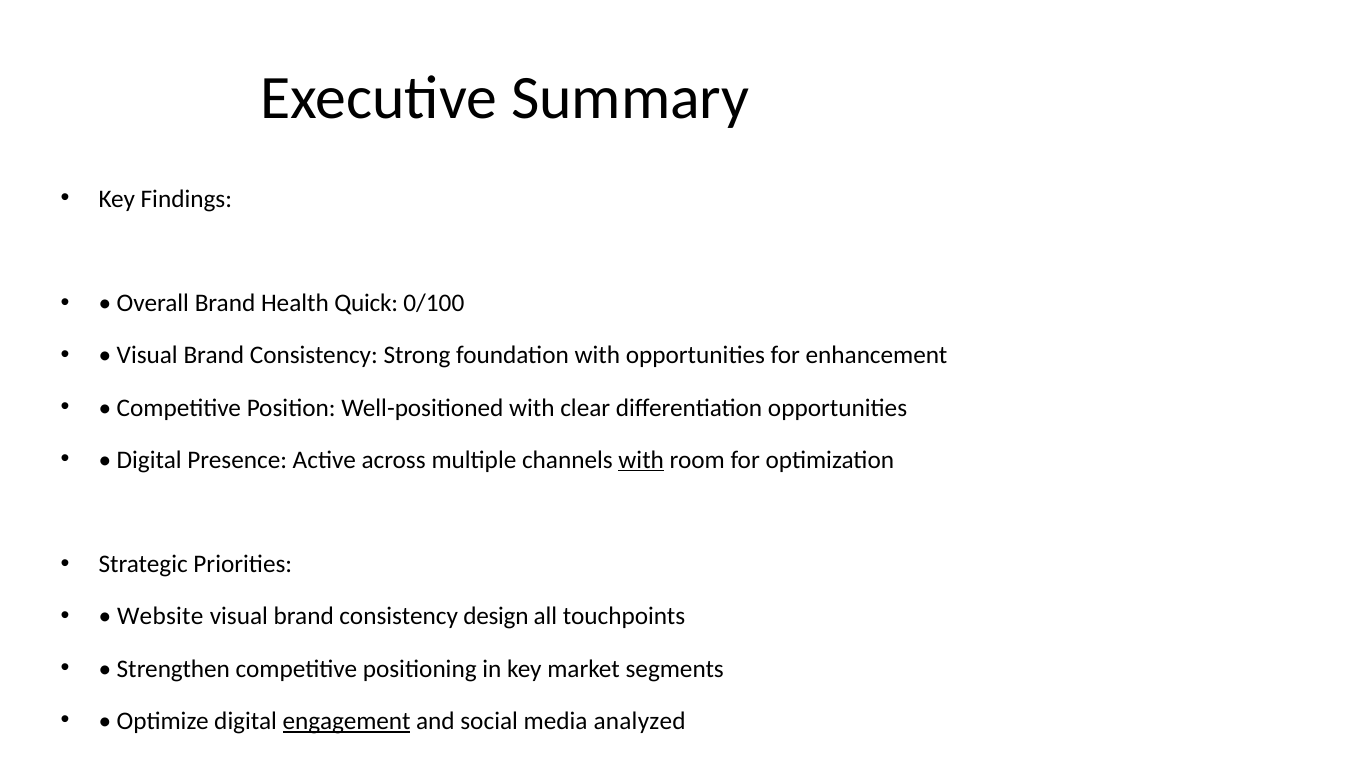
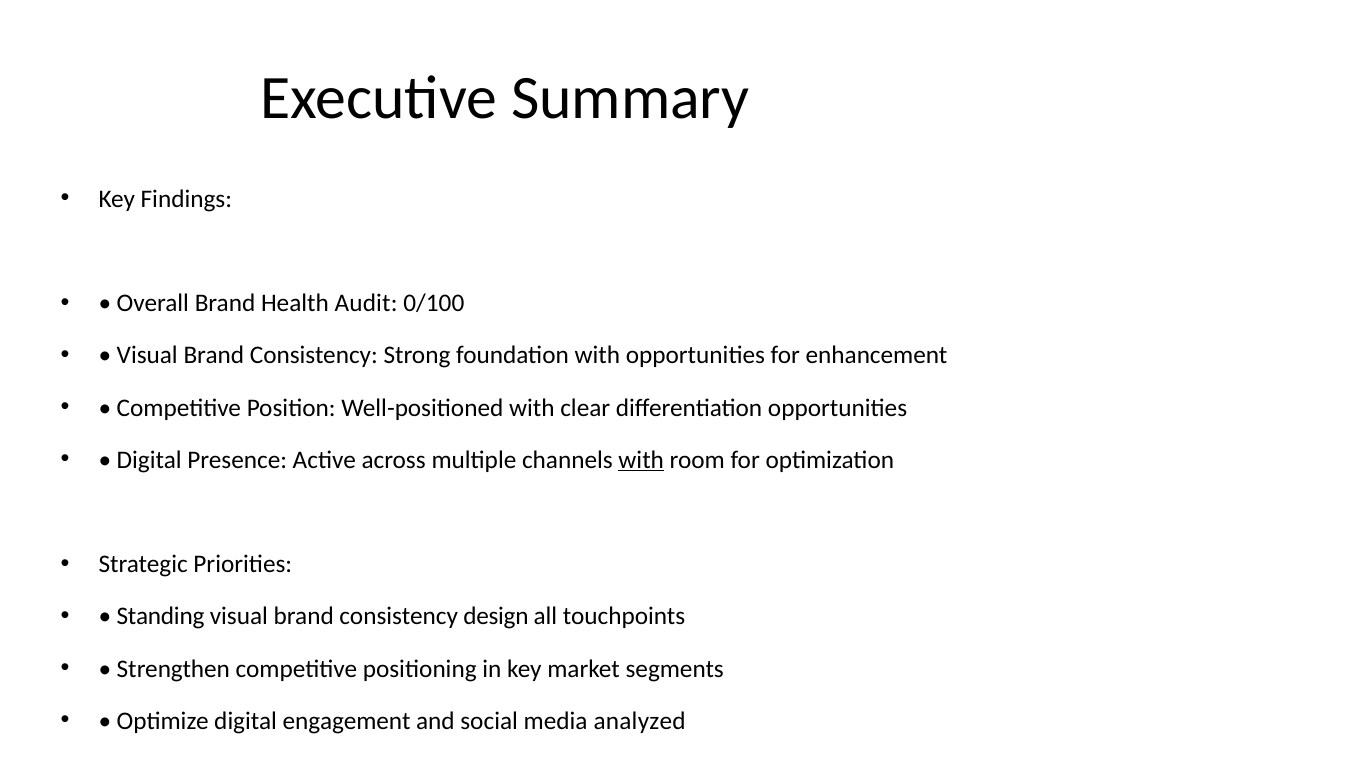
Quick: Quick -> Audit (366, 303)
Website: Website -> Standing (161, 616)
engagement underline: present -> none (347, 721)
